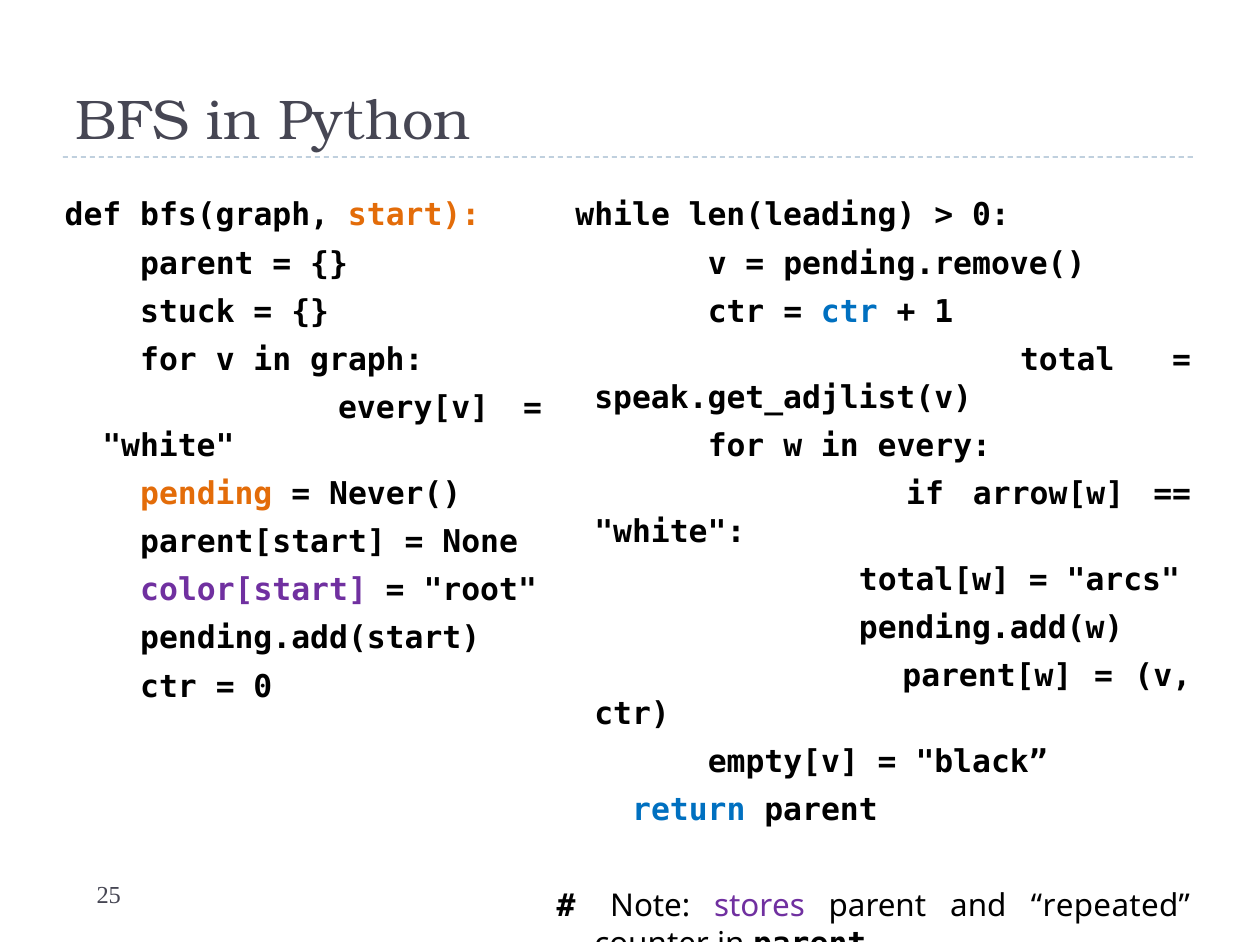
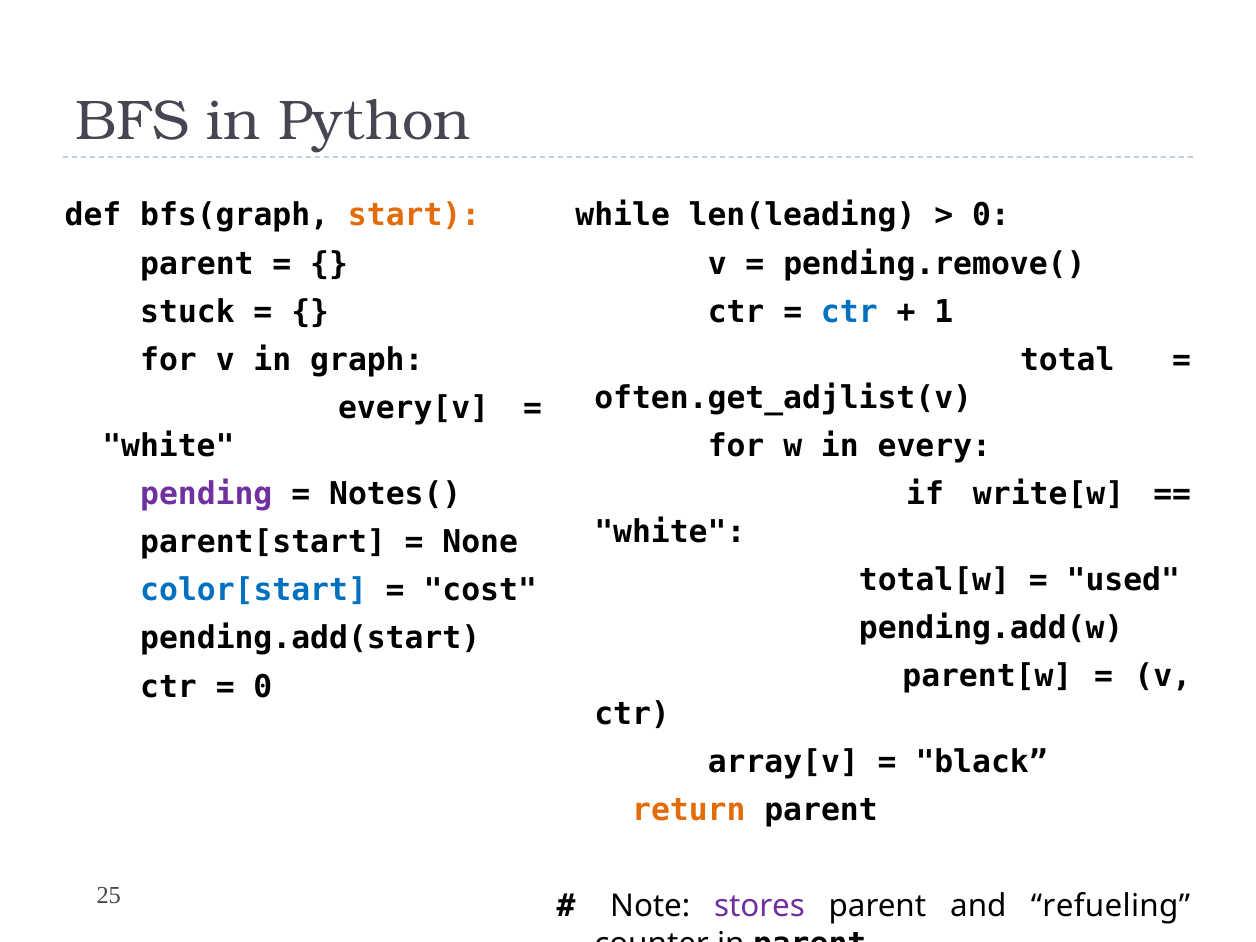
speak.get_adjlist(v: speak.get_adjlist(v -> often.get_adjlist(v (783, 398)
pending colour: orange -> purple (206, 494)
Never(: Never( -> Notes( (395, 494)
arrow[w: arrow[w -> write[w (1049, 494)
arcs: arcs -> used (1123, 580)
color[start colour: purple -> blue (254, 590)
root: root -> cost (480, 590)
empty[v: empty[v -> array[v (783, 762)
return colour: blue -> orange (689, 810)
repeated: repeated -> refueling (1110, 907)
